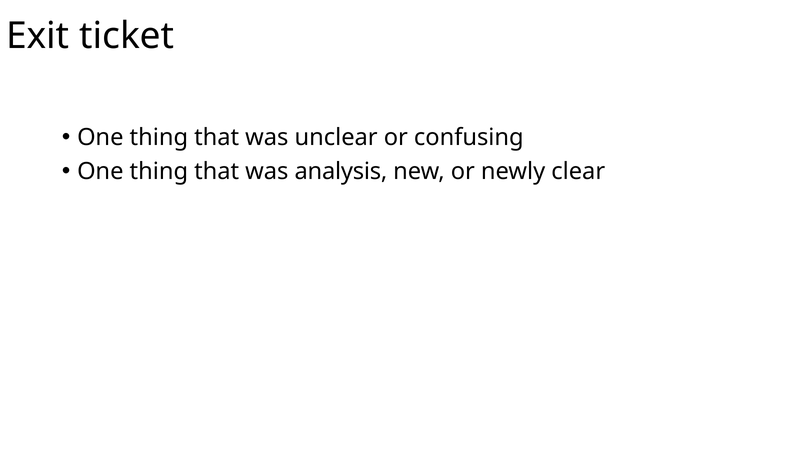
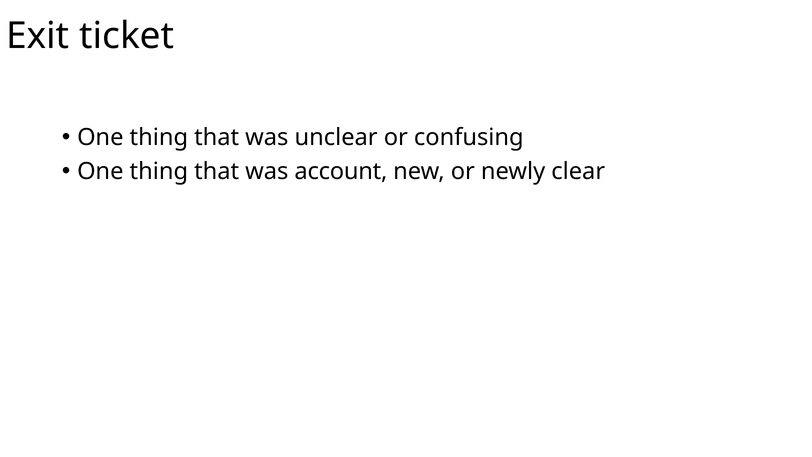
analysis: analysis -> account (341, 171)
